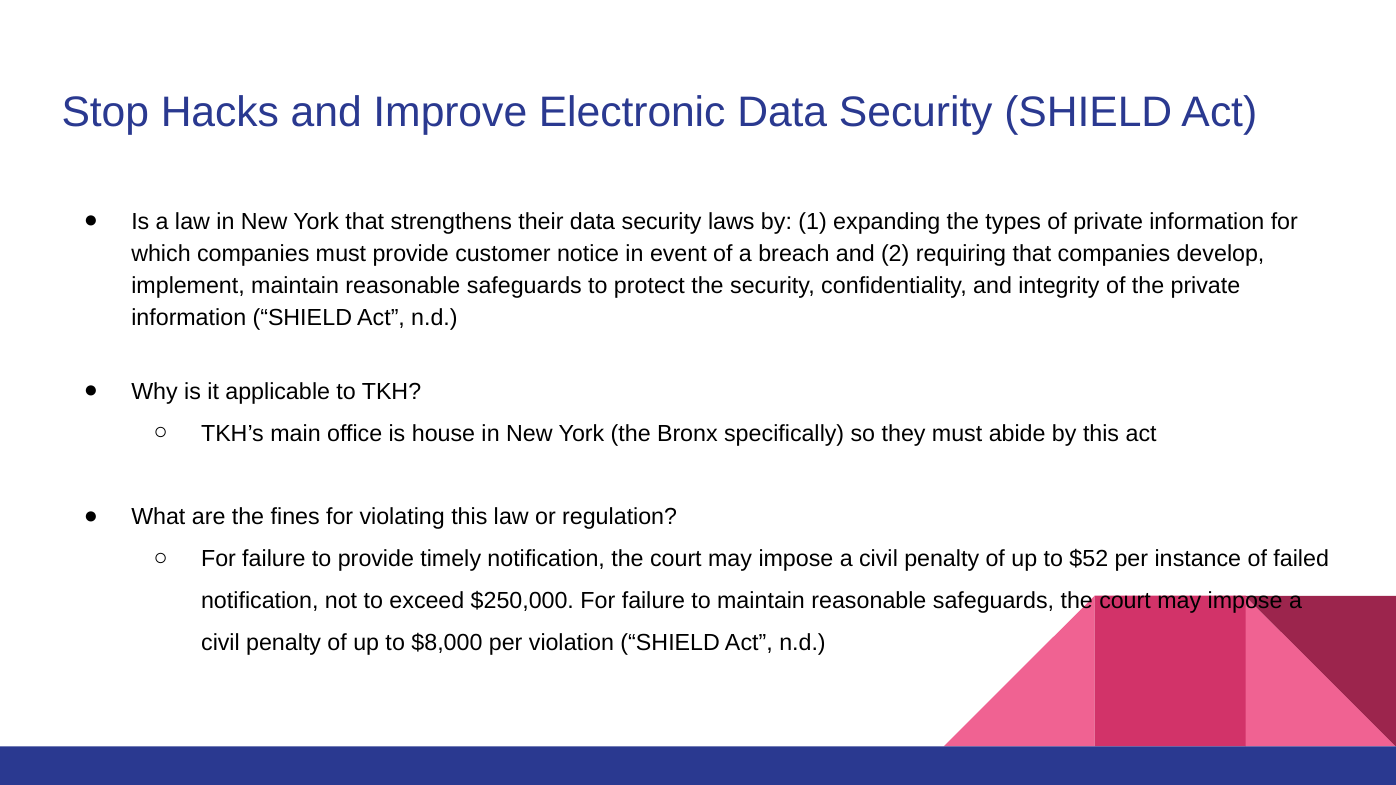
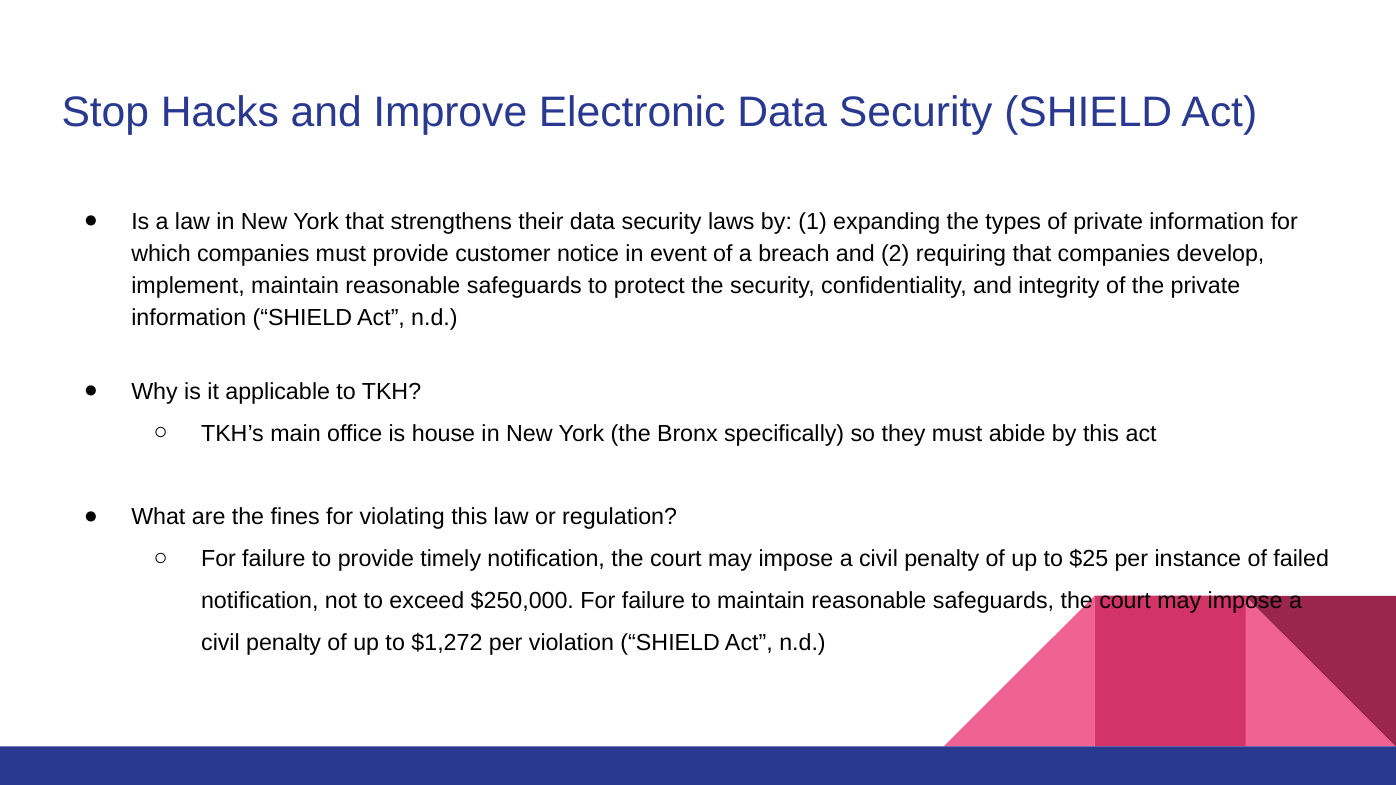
$52: $52 -> $25 (1089, 559)
$8,000: $8,000 -> $1,272 (447, 643)
